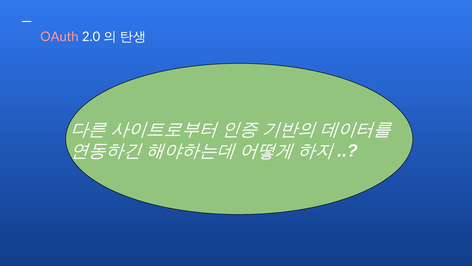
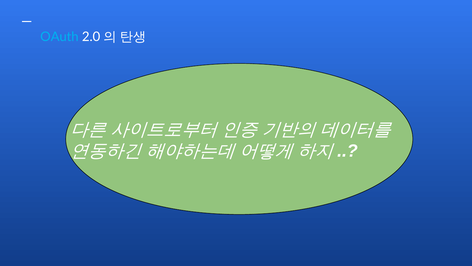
OAuth colour: pink -> light blue (59, 37)
